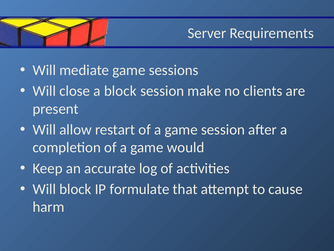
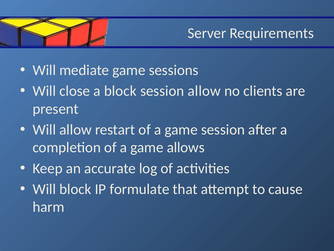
session make: make -> allow (204, 91)
would: would -> allows (186, 147)
